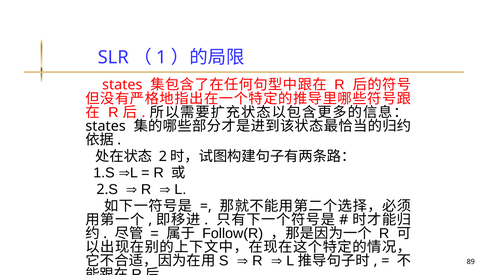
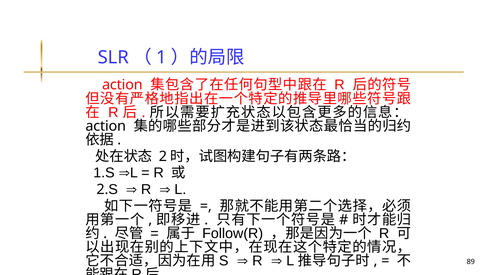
states: states -> action (122, 85)
states: states -> action (106, 126)
